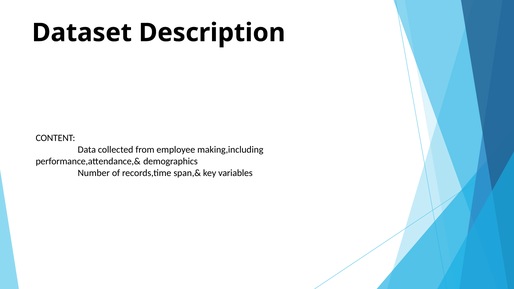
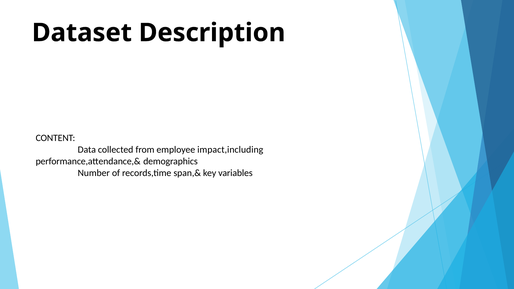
making,including: making,including -> impact,including (230, 150)
